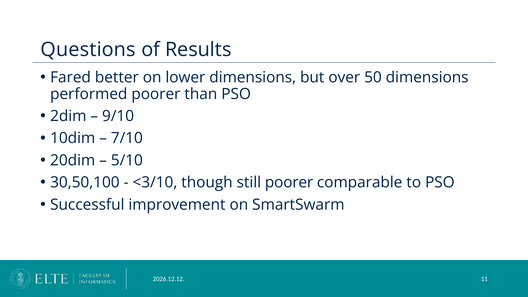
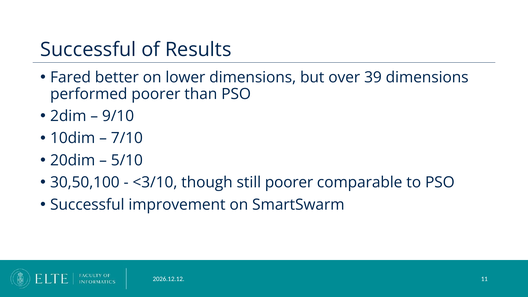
Questions: Questions -> Successful (88, 50)
50: 50 -> 39 (373, 77)
